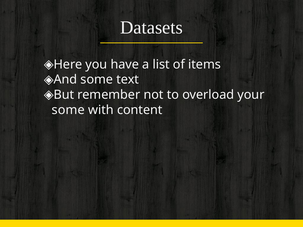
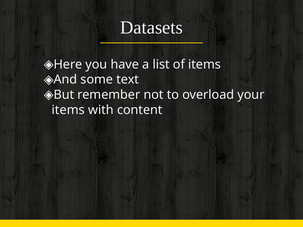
some: some -> items (68, 110)
